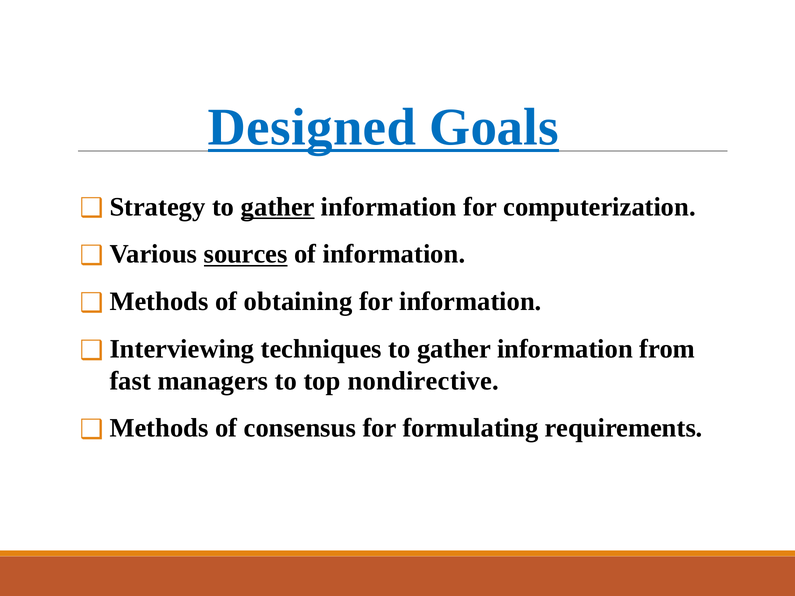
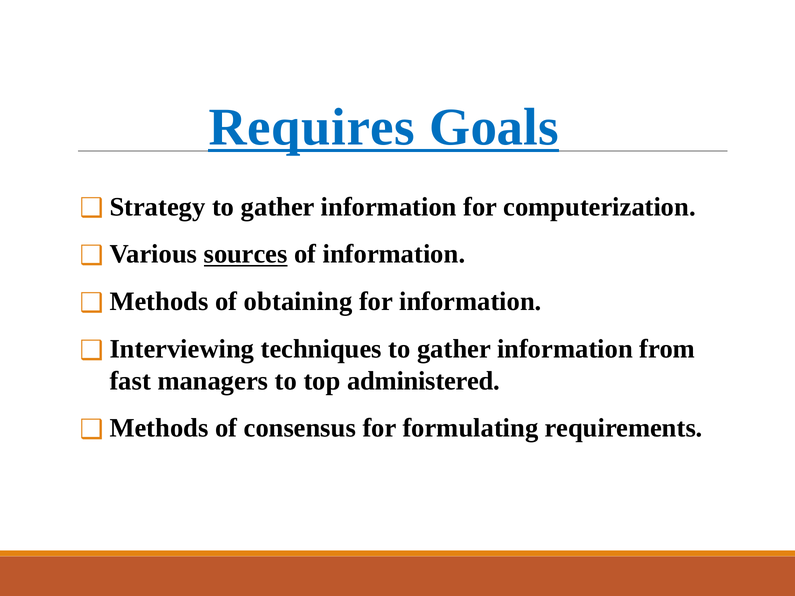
Designed: Designed -> Requires (312, 127)
gather underline: present -> none (278, 207)
nondirective: nondirective -> administered (424, 381)
